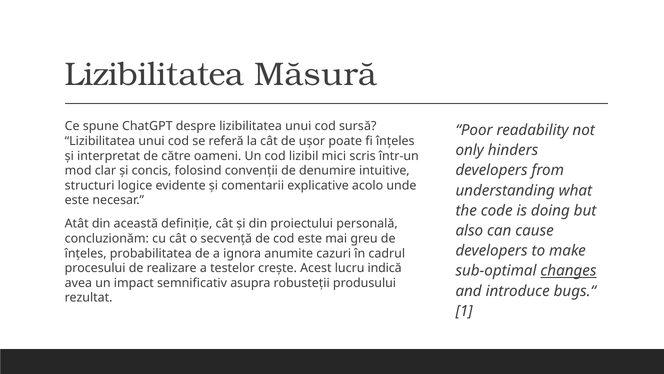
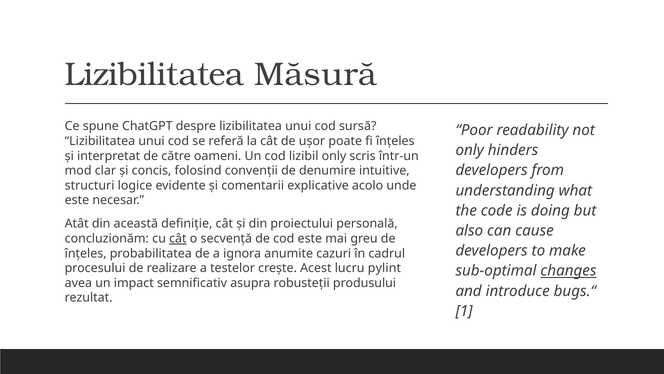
lizibil mici: mici -> only (334, 156)
cât underline: none -> present (178, 238)
indică: indică -> pylint (384, 268)
